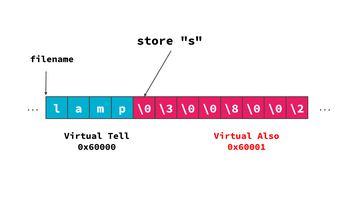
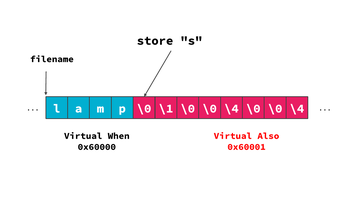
\3: \3 -> \1 (166, 108)
\0 \8: \8 -> \4 (231, 108)
\2: \2 -> \4 (297, 108)
Tell: Tell -> When (119, 136)
